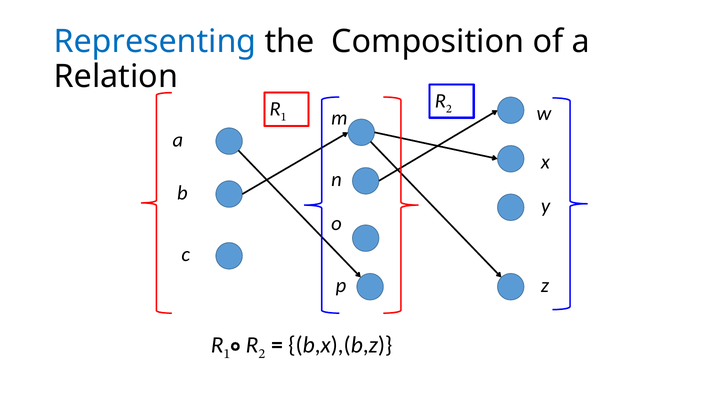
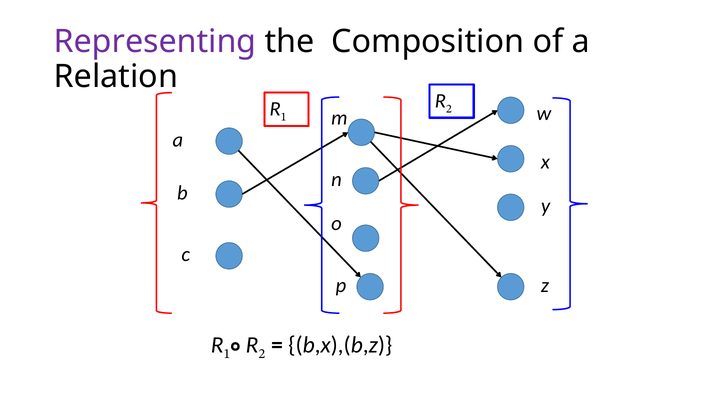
Representing colour: blue -> purple (155, 42)
